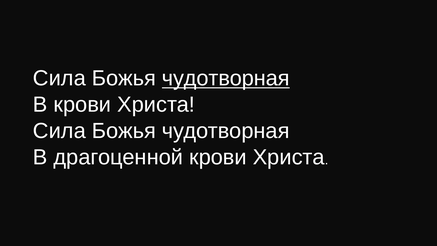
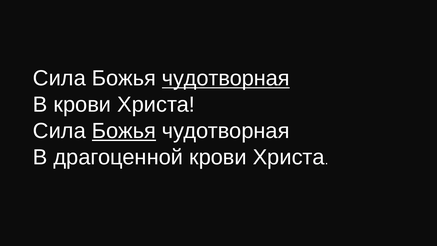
Божья underline: none -> present (124, 131)
